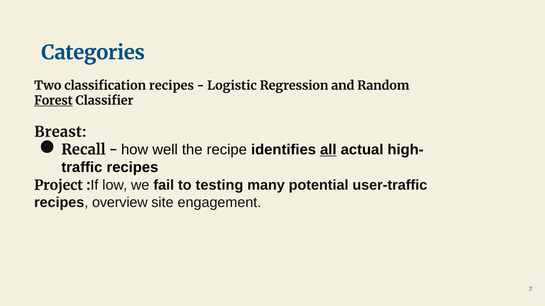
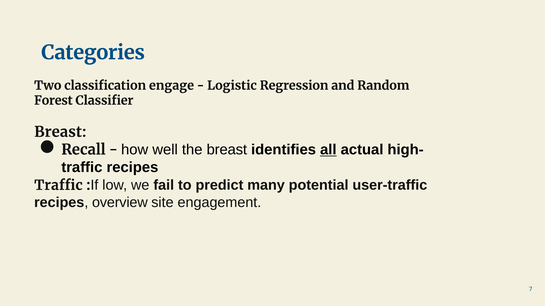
classification recipes: recipes -> engage (171, 86)
Forest underline: present -> none (53, 101)
the recipe: recipe -> breast (227, 150)
Project: Project -> Traffic (58, 186)
testing: testing -> predict (219, 186)
